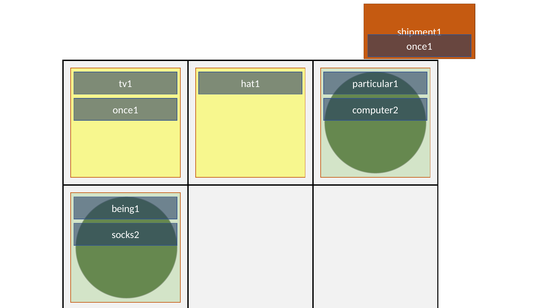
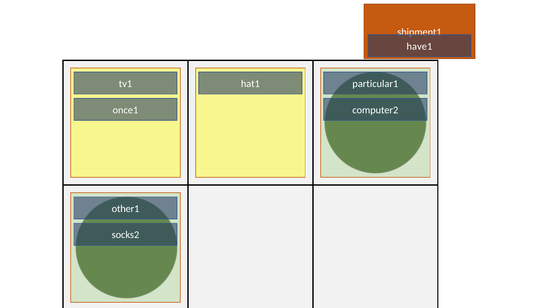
once1: once1 -> have1 (419, 46)
being1: being1 -> other1 (126, 209)
